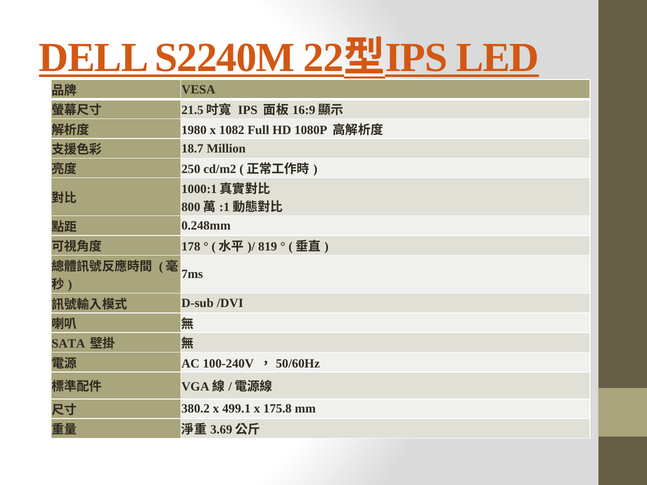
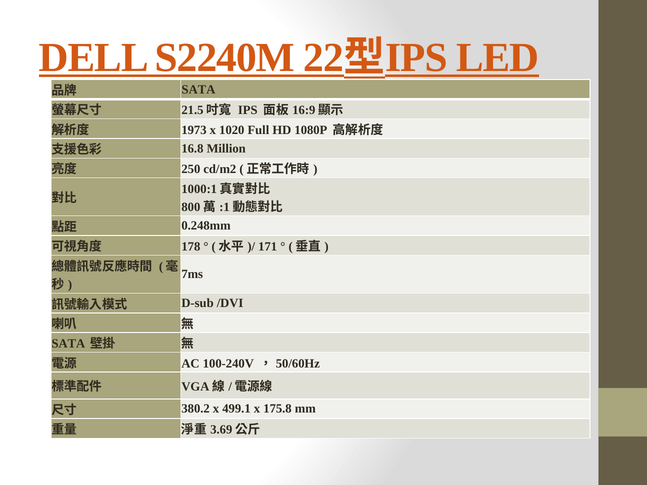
VESA: VESA -> SATA (198, 89)
1980: 1980 -> 1973 (194, 130)
1082: 1082 -> 1020 (232, 130)
18.7: 18.7 -> 16.8 (192, 148)
819: 819 -> 171 (268, 247)
